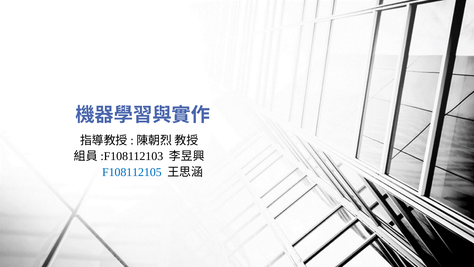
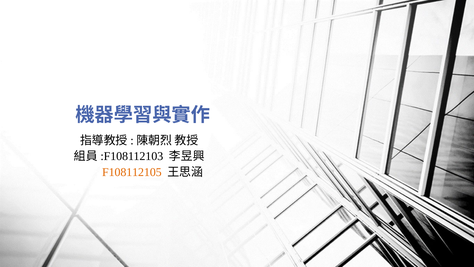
F108112105 colour: blue -> orange (132, 172)
